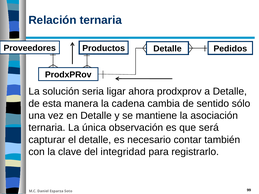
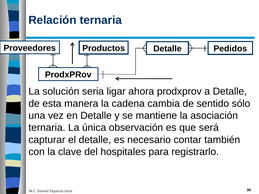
integridad: integridad -> hospitales (123, 152)
